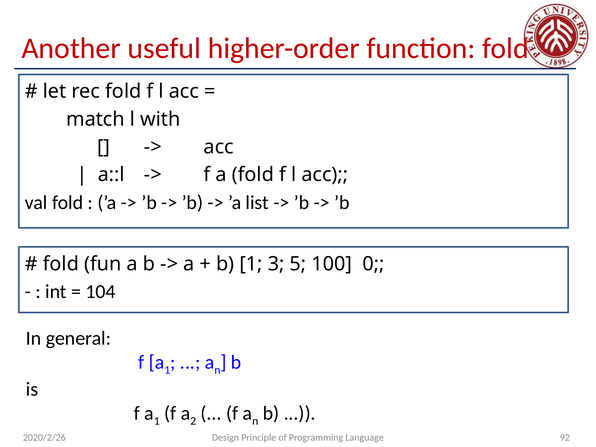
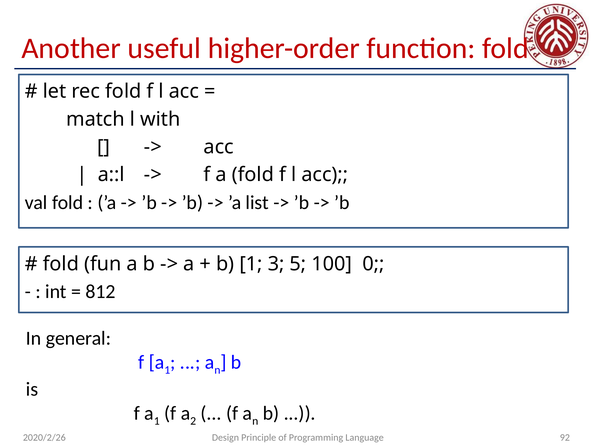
104: 104 -> 812 (101, 292)
